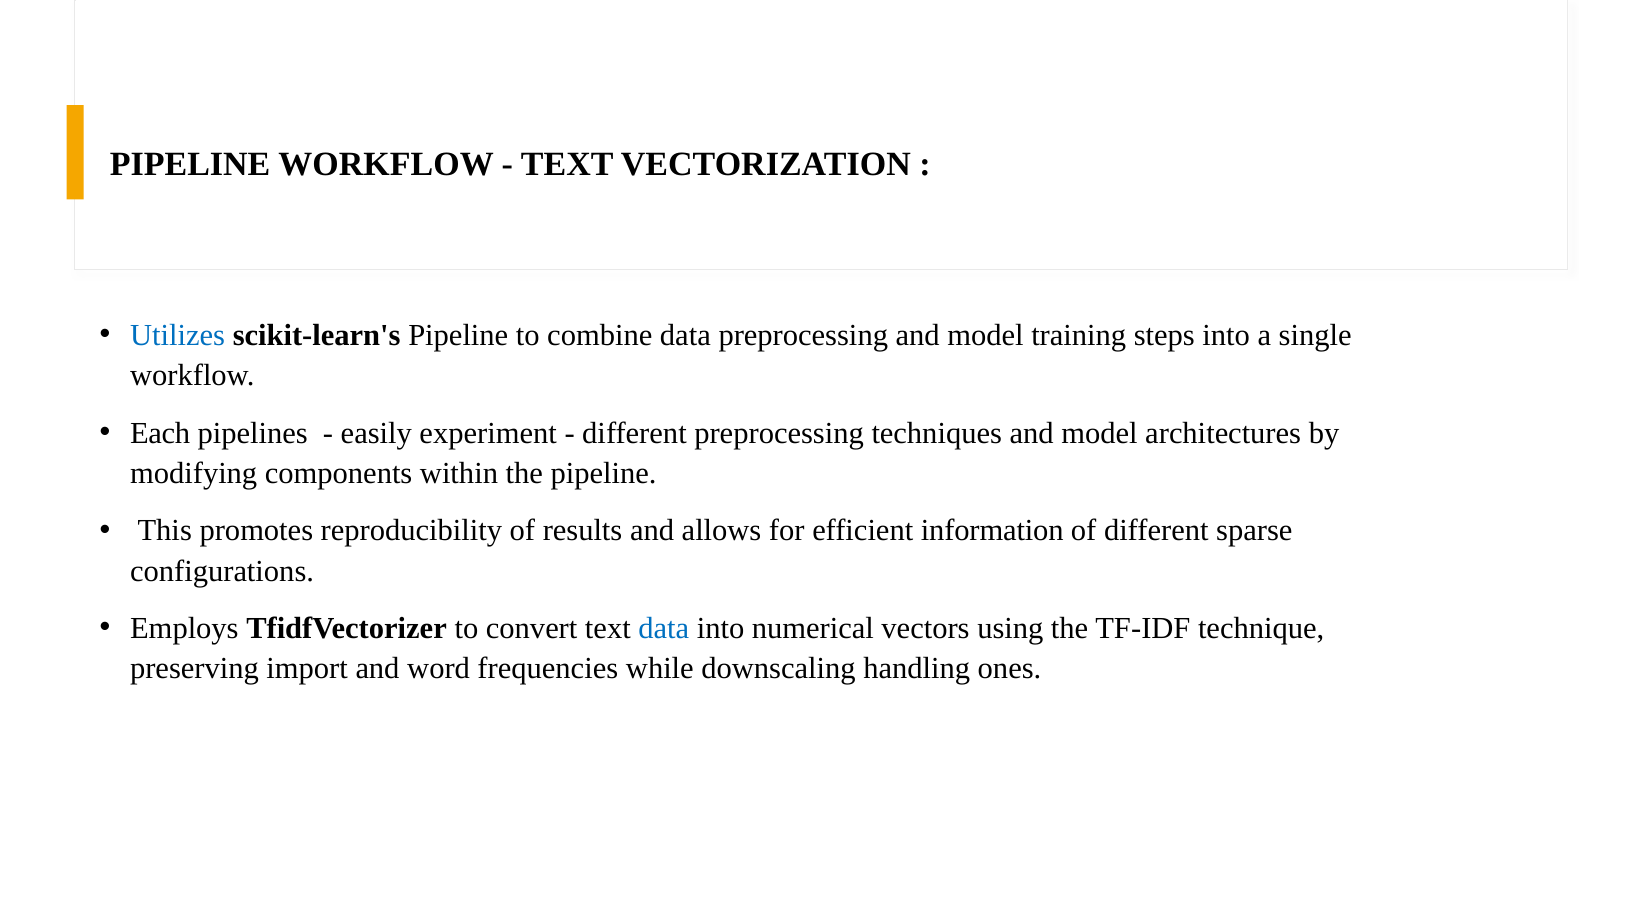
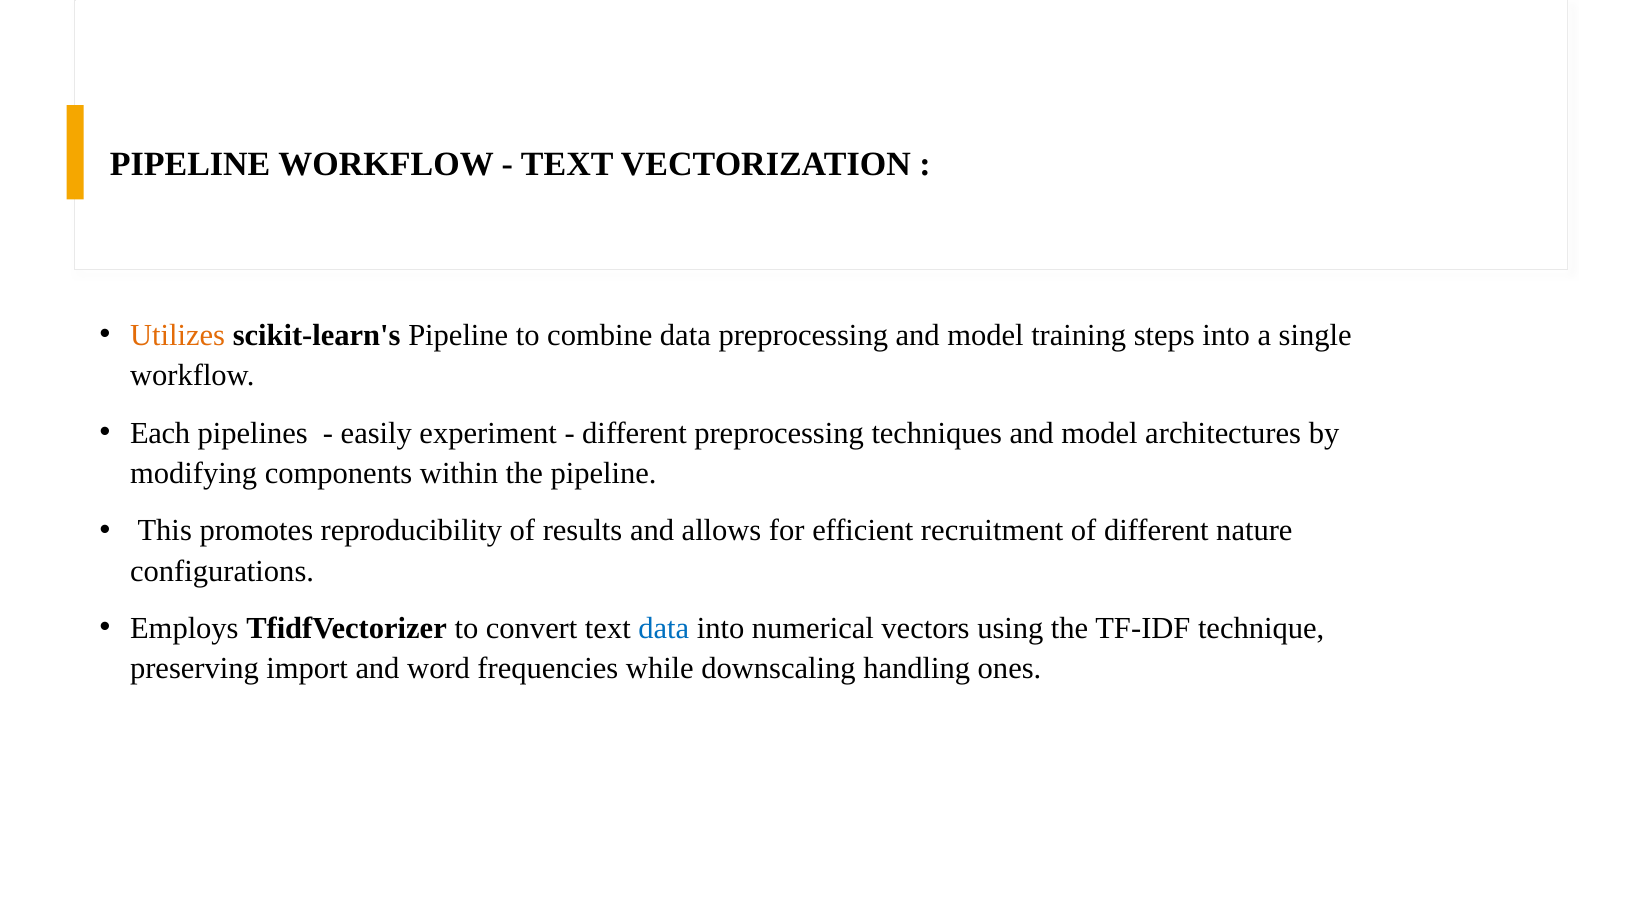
Utilizes colour: blue -> orange (178, 335)
information: information -> recruitment (992, 531)
sparse: sparse -> nature (1254, 531)
